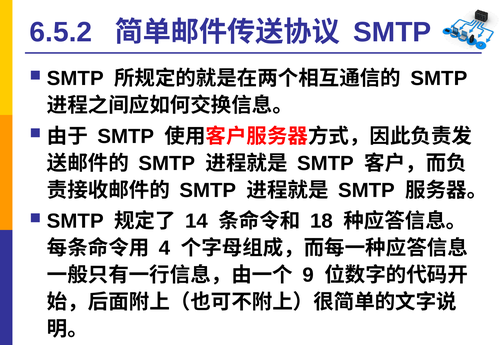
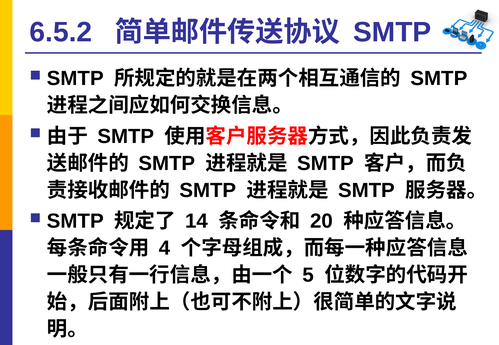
18: 18 -> 20 (321, 221)
9: 9 -> 5 (308, 276)
